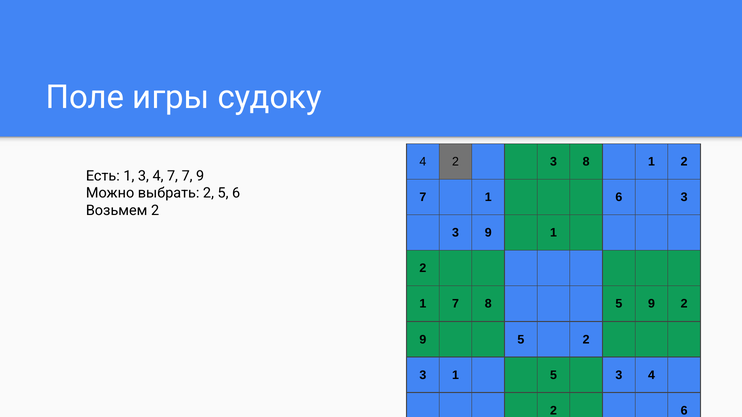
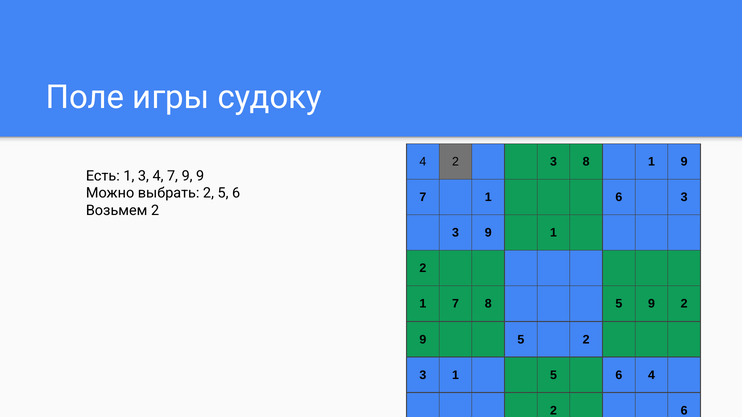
8 1 2: 2 -> 9 (684, 162)
7 7: 7 -> 9 (187, 176)
1 5 3: 3 -> 6 (619, 375)
